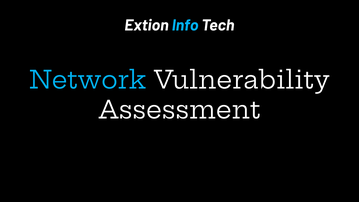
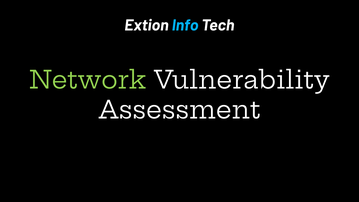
Network colour: light blue -> light green (88, 80)
